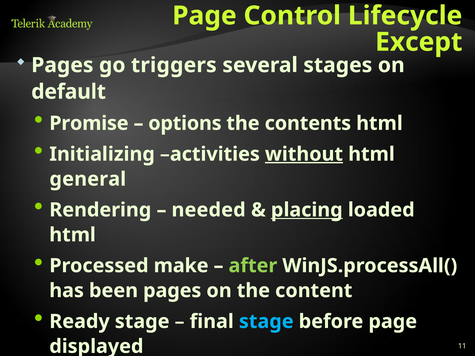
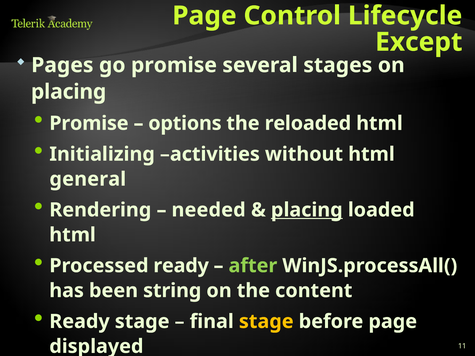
go triggers: triggers -> promise (174, 65)
default: default -> placing (69, 92)
contents: contents -> reloaded (308, 123)
without underline: present -> none (304, 154)
Processed make: make -> ready (181, 266)
been pages: pages -> string (172, 291)
stage colour: light blue -> yellow (266, 322)
